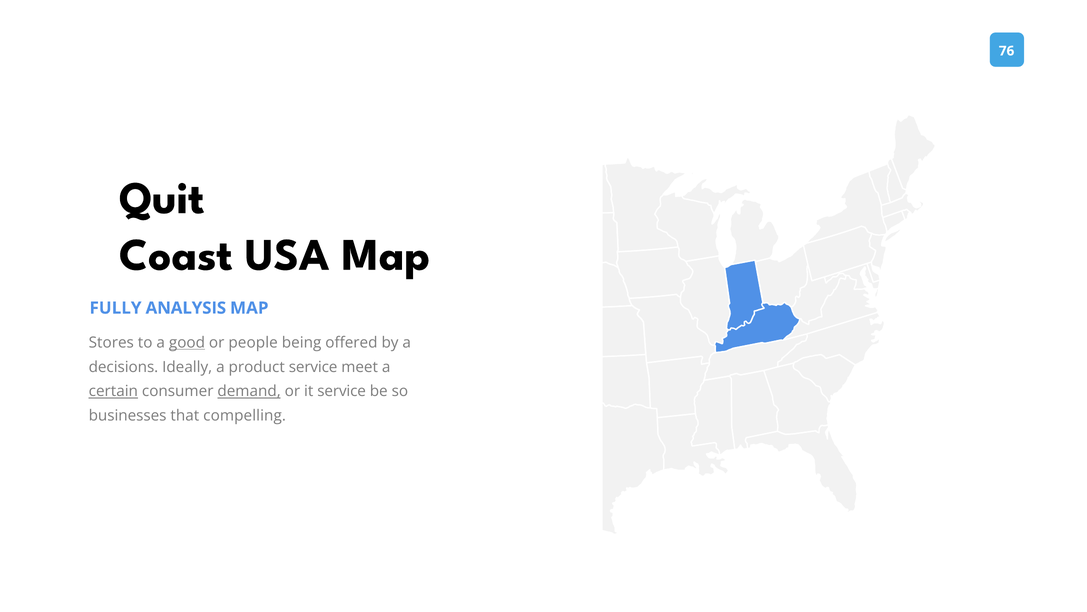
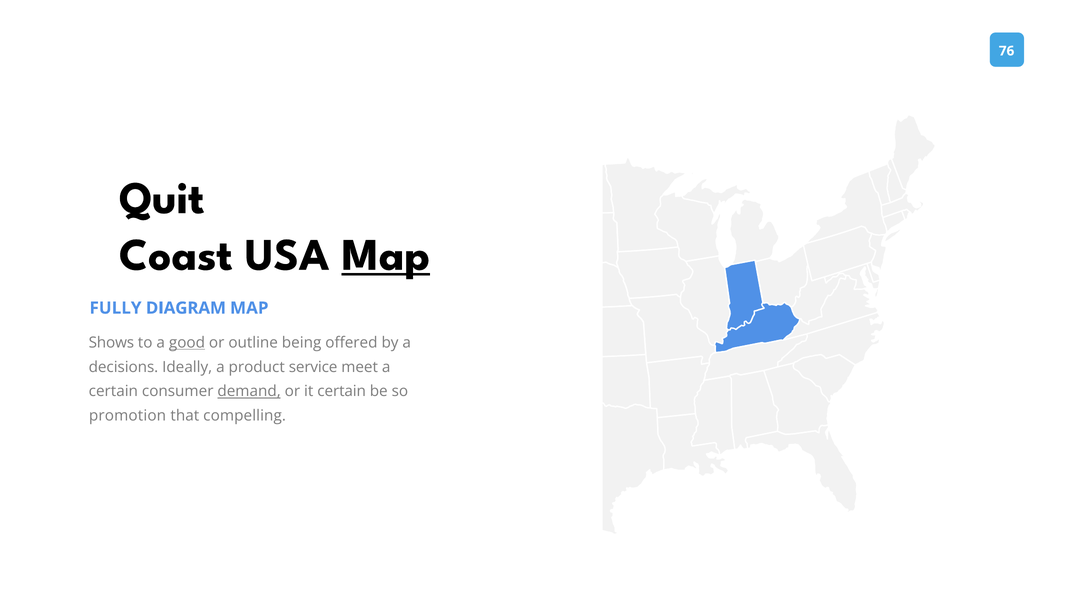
Map underline: none -> present (386, 255)
ANALYSIS: ANALYSIS -> DIAGRAM (186, 308)
Stores: Stores -> Shows (111, 342)
people: people -> outline (253, 342)
certain underline: present -> none (113, 391)
it service: service -> certain (342, 391)
businesses: businesses -> promotion (127, 415)
